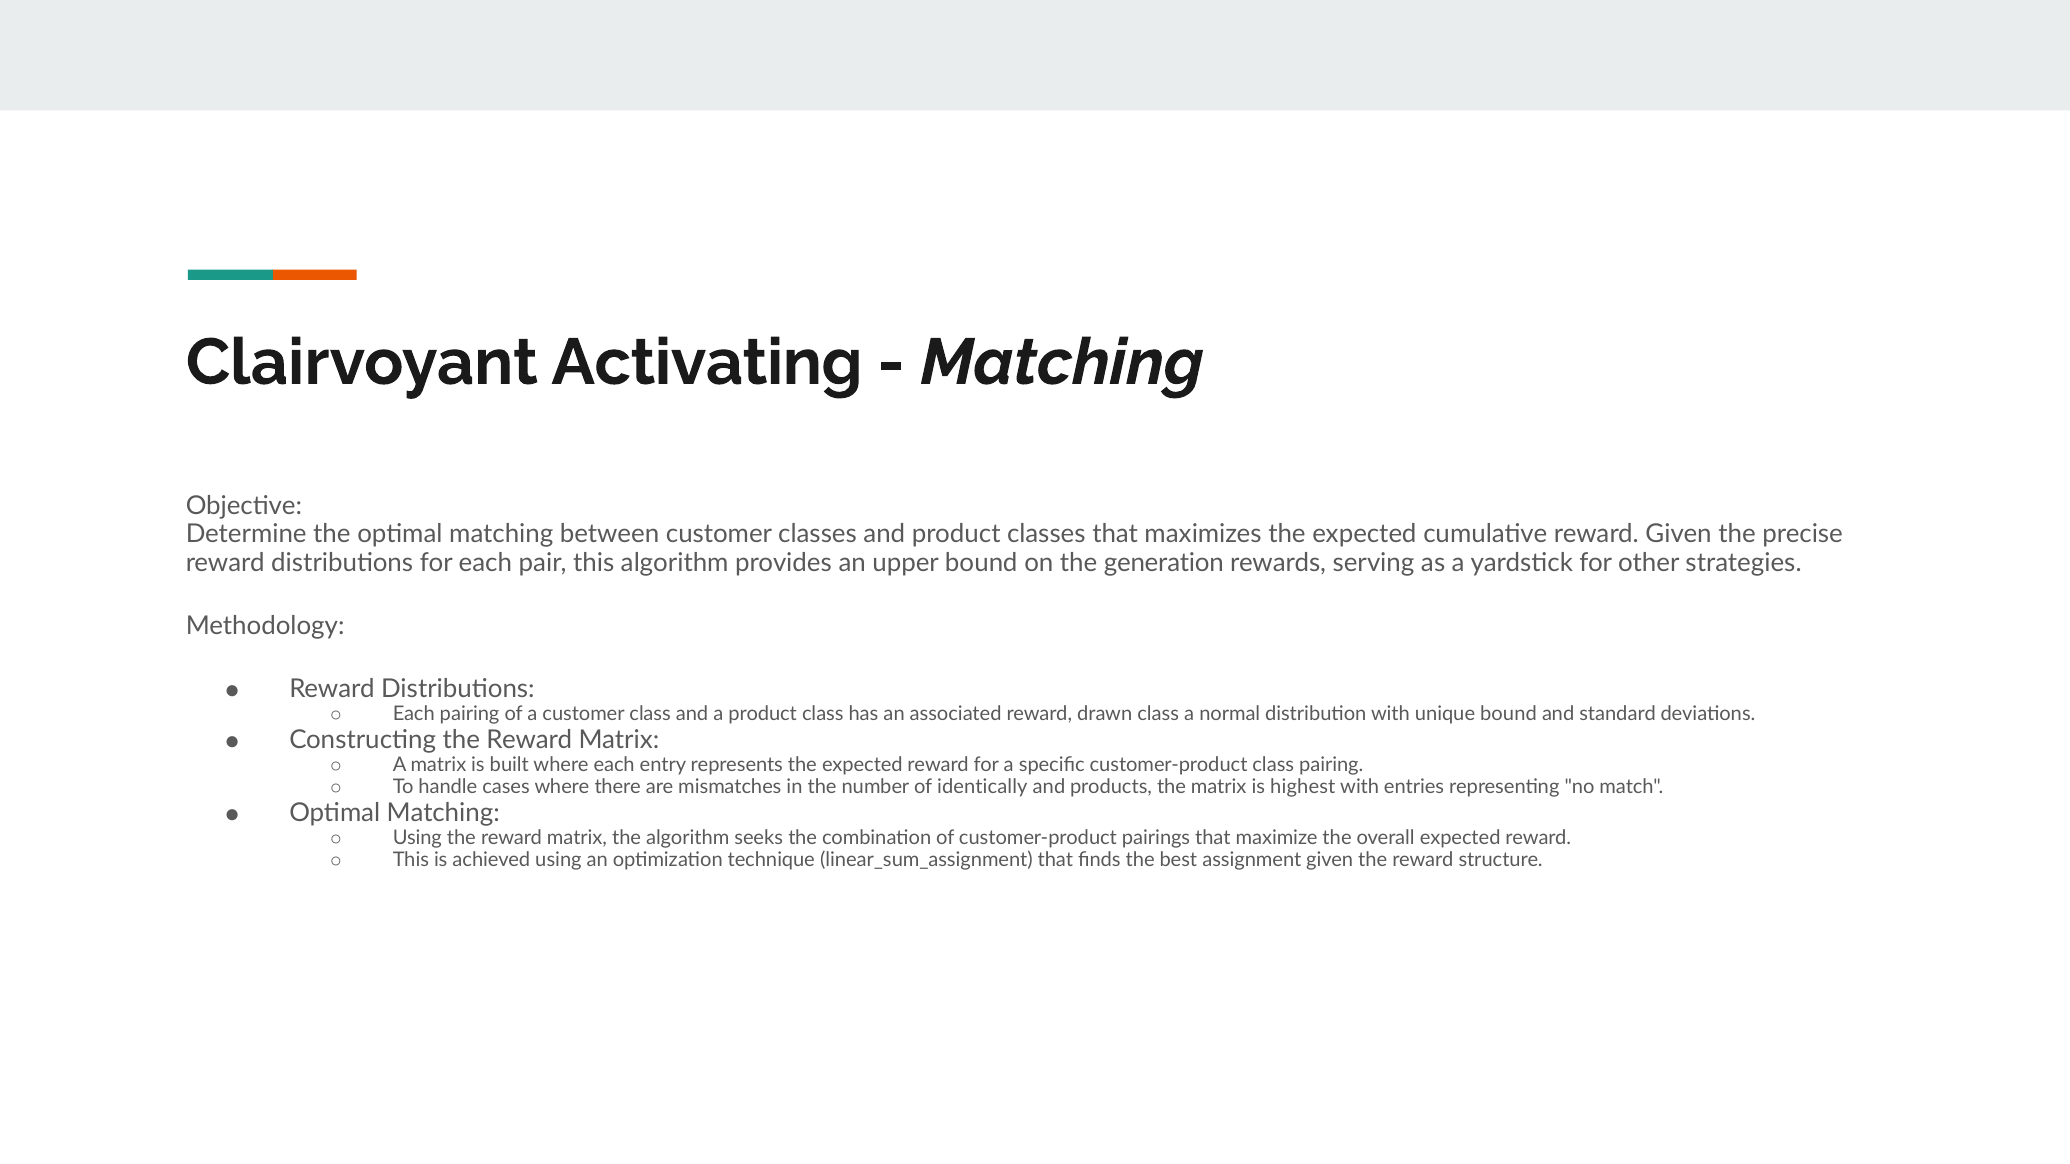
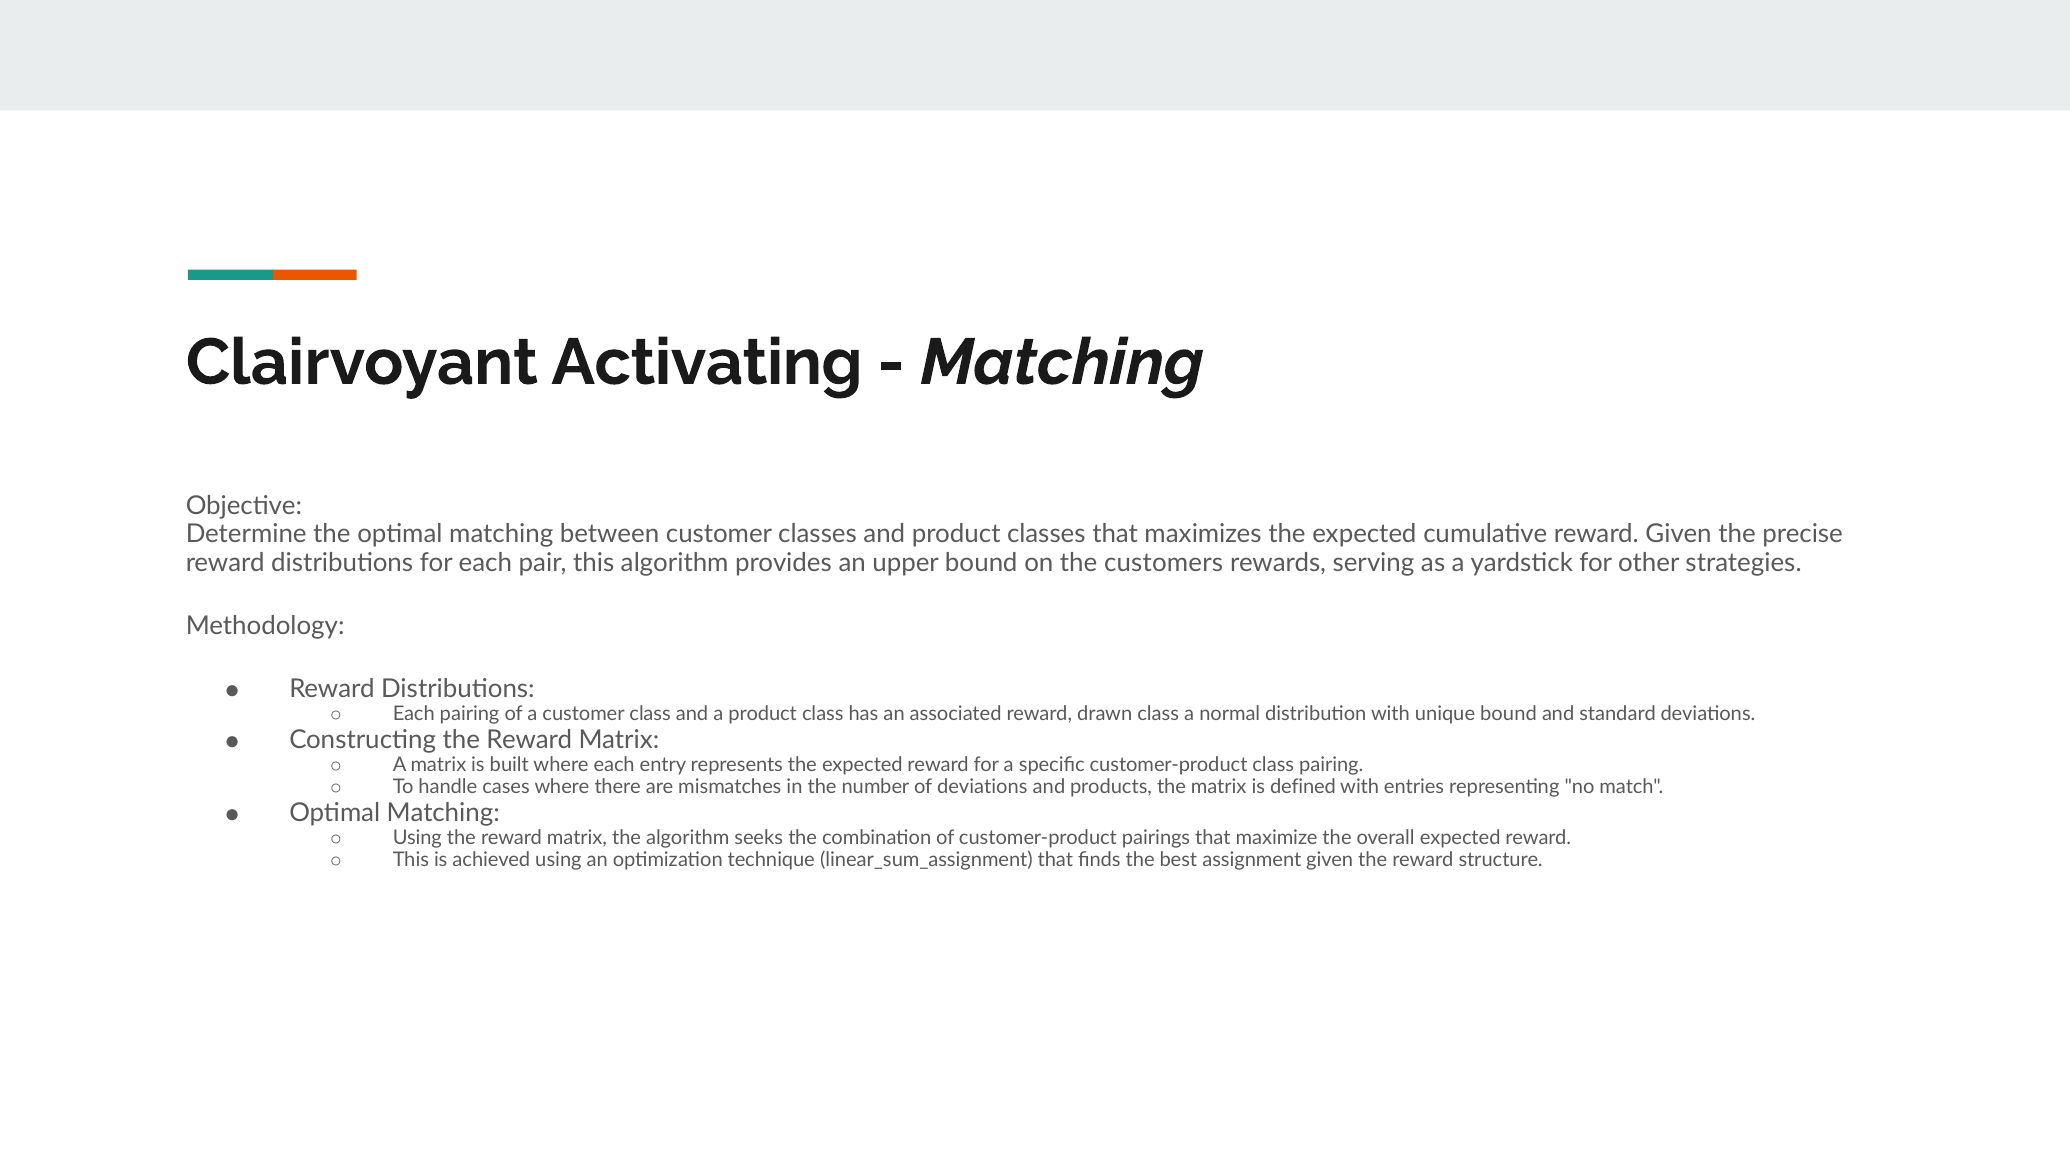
generation: generation -> customers (1164, 563)
of identically: identically -> deviations (982, 787)
highest: highest -> defined (1303, 787)
